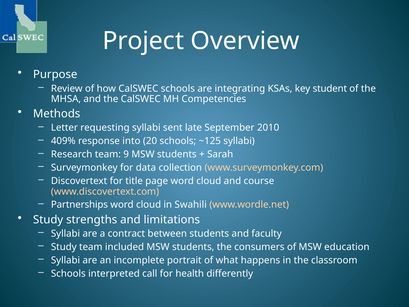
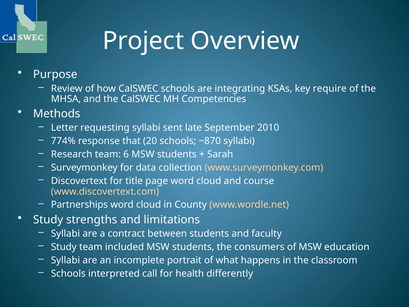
student: student -> require (330, 88)
409%: 409% -> 774% (63, 141)
into: into -> that (131, 141)
~125: ~125 -> ~870 (210, 141)
9: 9 -> 6 (126, 154)
Swahili: Swahili -> County (191, 205)
